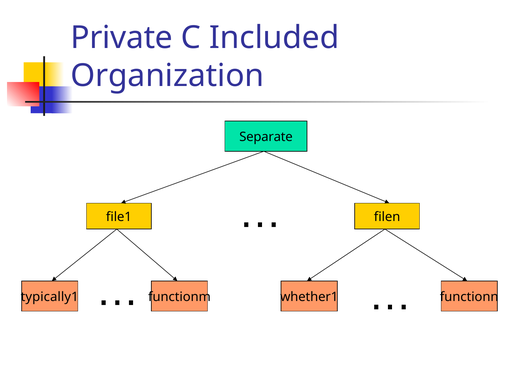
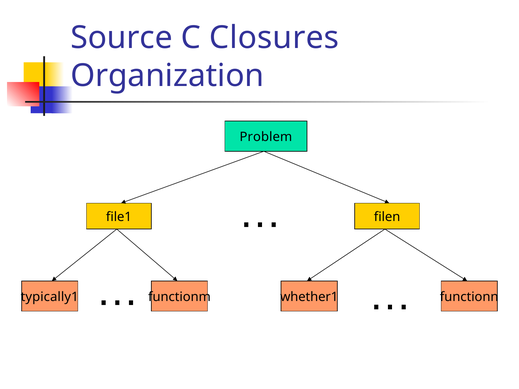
Private: Private -> Source (122, 38)
Included: Included -> Closures (274, 38)
Separate: Separate -> Problem (266, 137)
